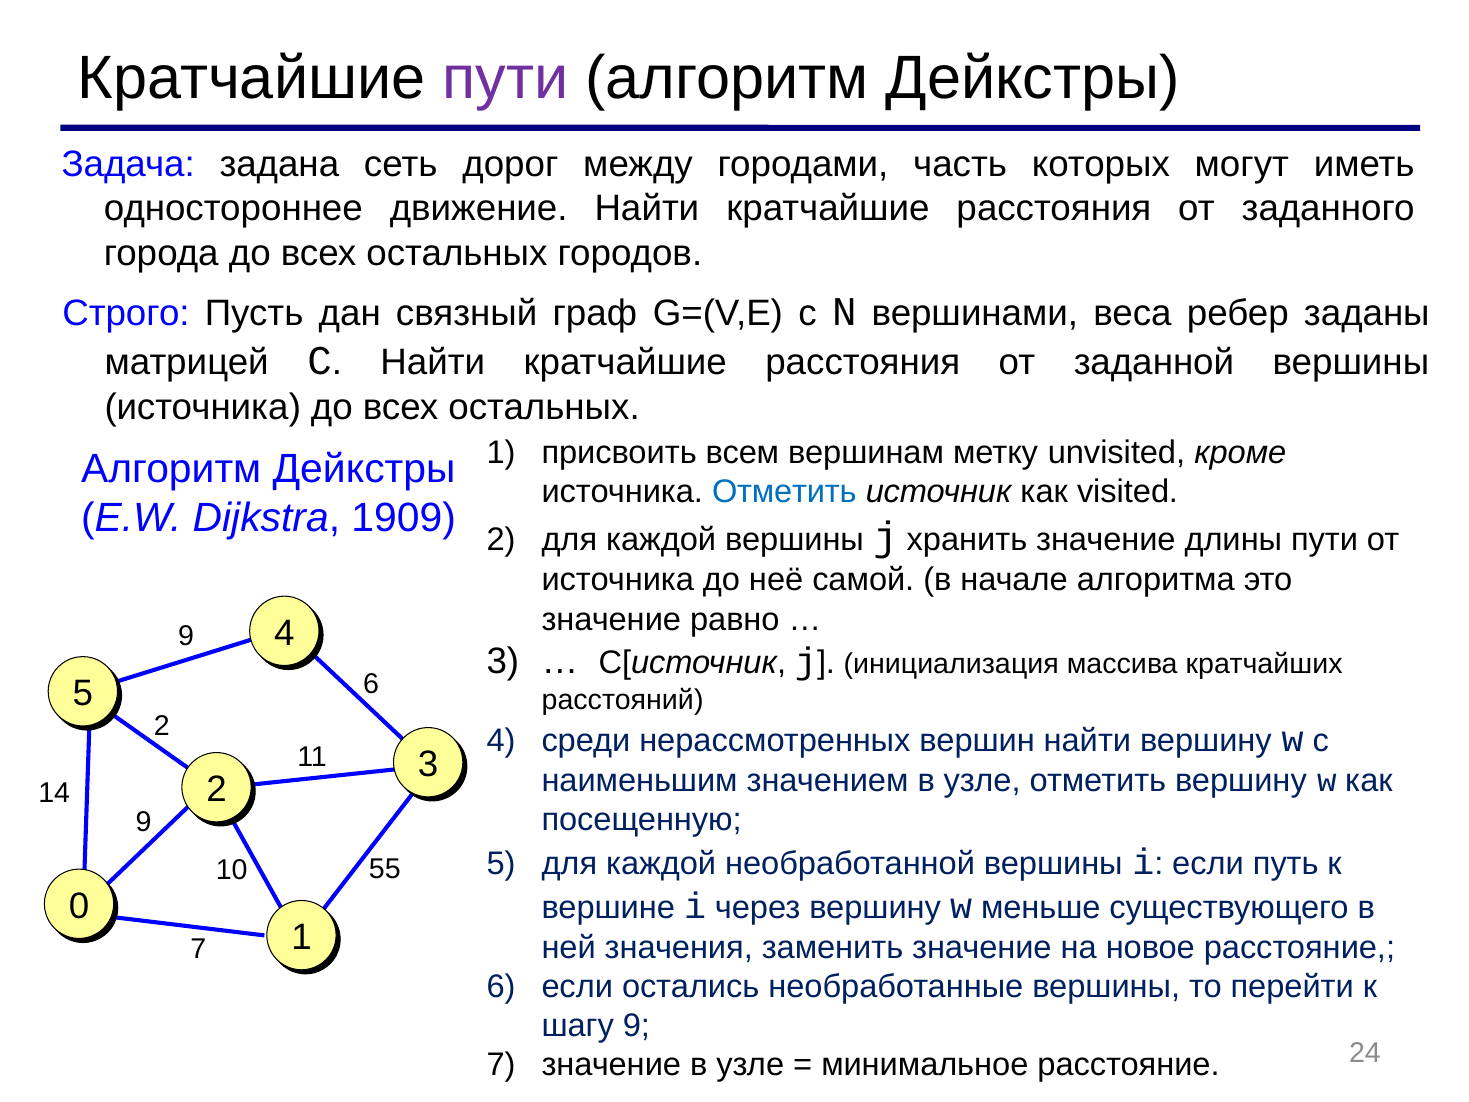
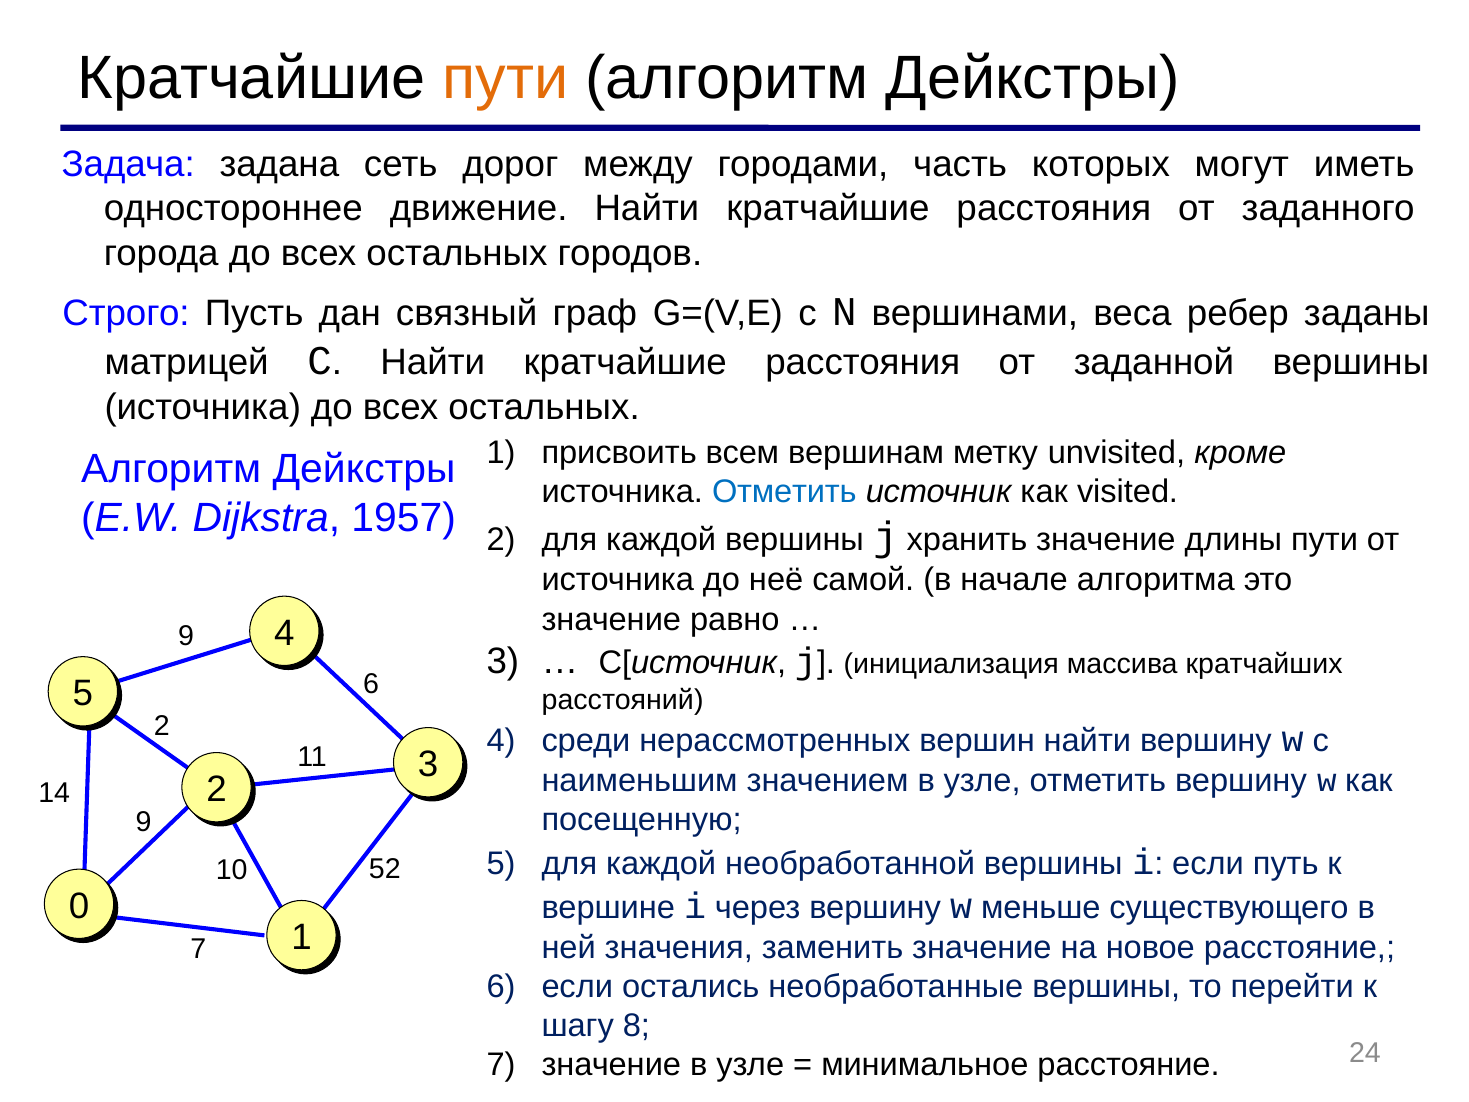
пути colour: purple -> orange (506, 79)
1909: 1909 -> 1957 (404, 518)
55: 55 -> 52 (385, 869)
шагу 9: 9 -> 8 (636, 1025)
